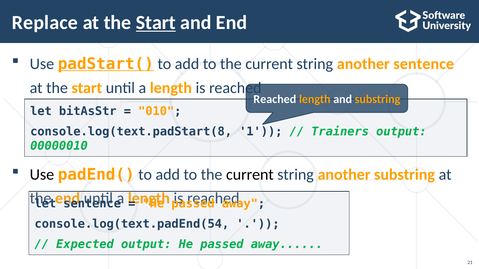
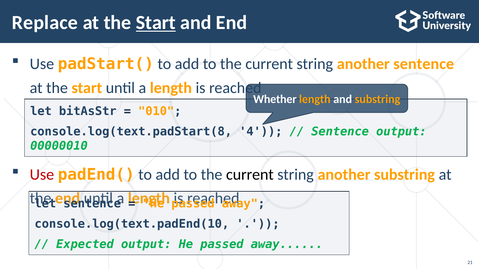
padStart( underline: present -> none (106, 64)
Reached: Reached -> Whether (275, 99)
1: 1 -> 4 (261, 132)
Trainers: Trainers -> Sentence (340, 132)
Use colour: black -> red (42, 175)
console.log(text.padEnd(54: console.log(text.padEnd(54 -> console.log(text.padEnd(10 (132, 224)
